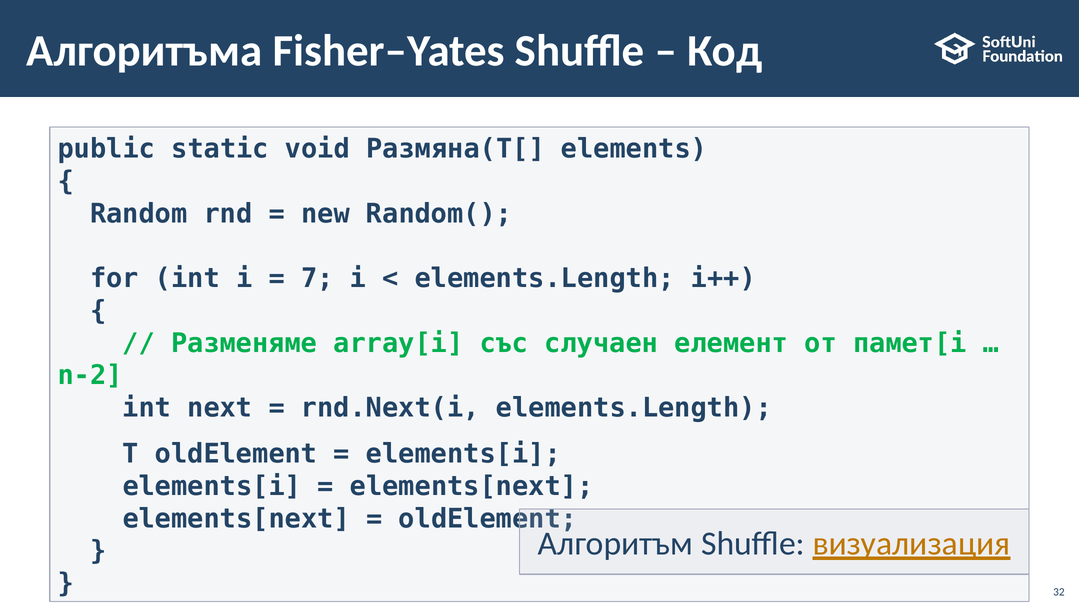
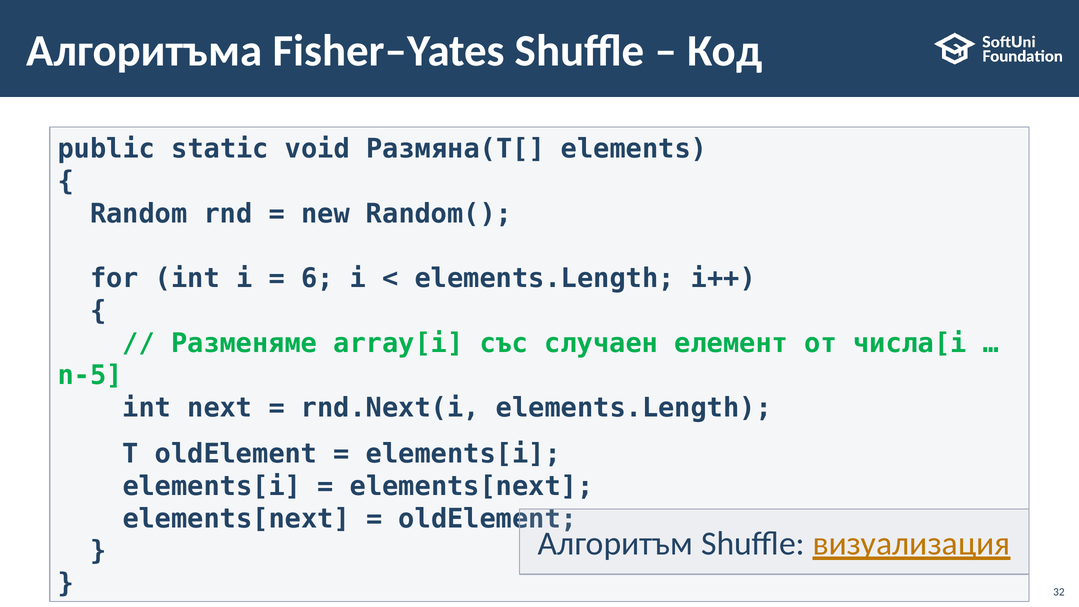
7: 7 -> 6 (317, 278)
памет[i: памет[i -> числа[i (910, 343)
n-2: n-2 -> n-5 (90, 376)
